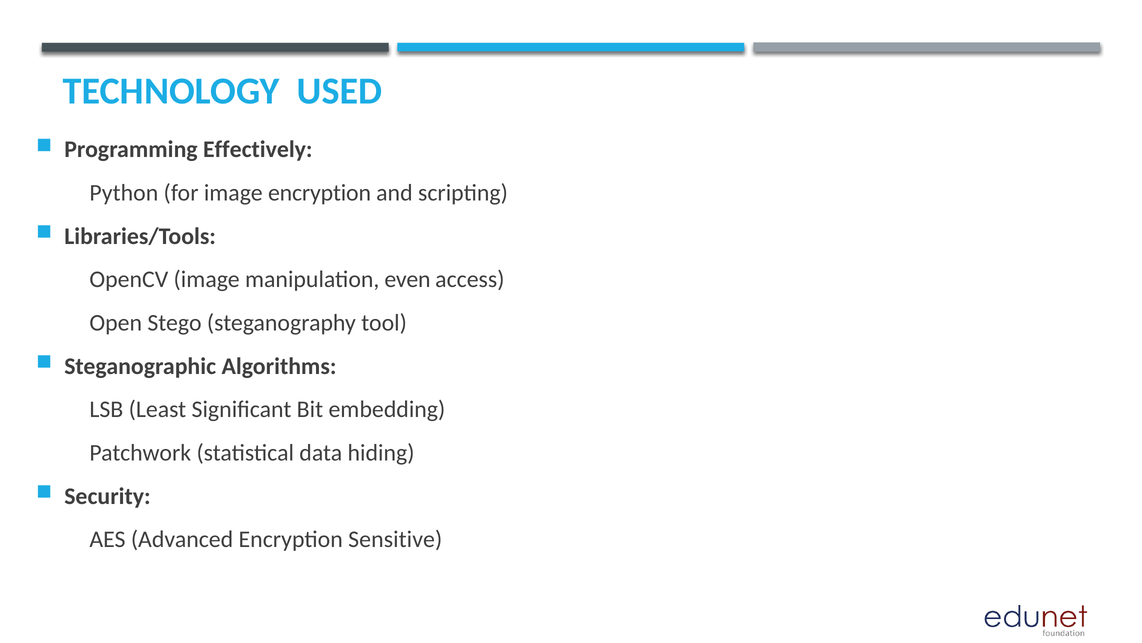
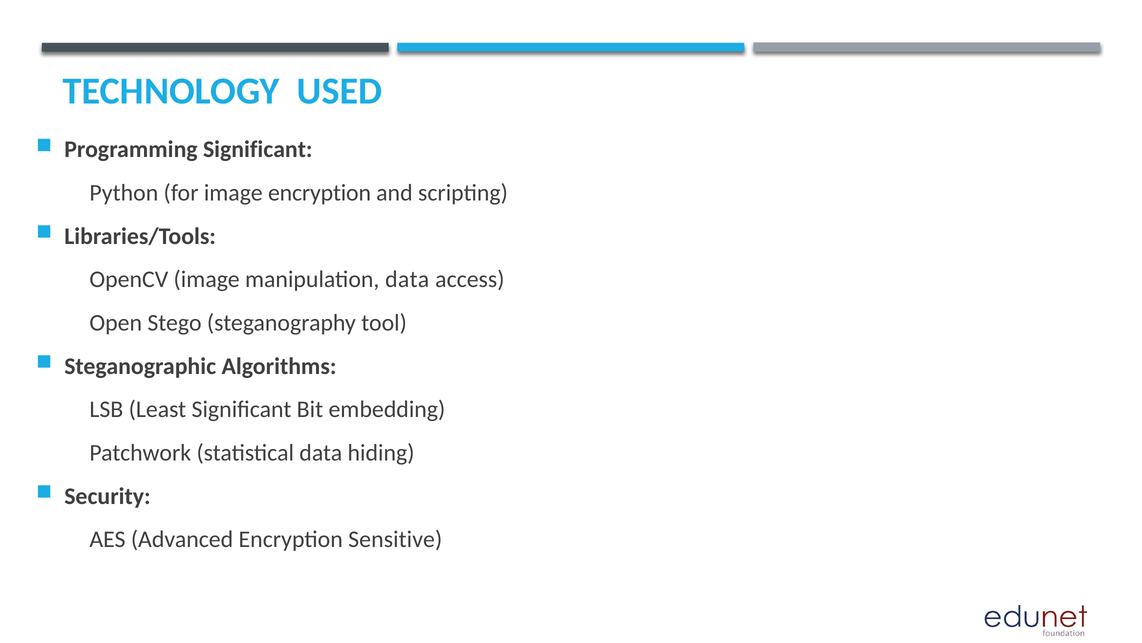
Programming Effectively: Effectively -> Significant (258, 149)
manipulation even: even -> data (407, 279)
